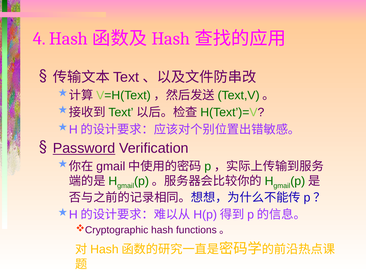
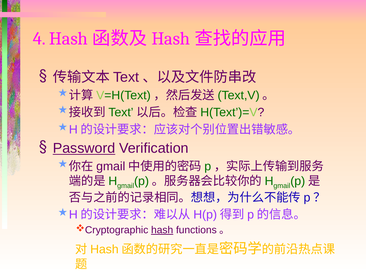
hash underline: none -> present (162, 230)
